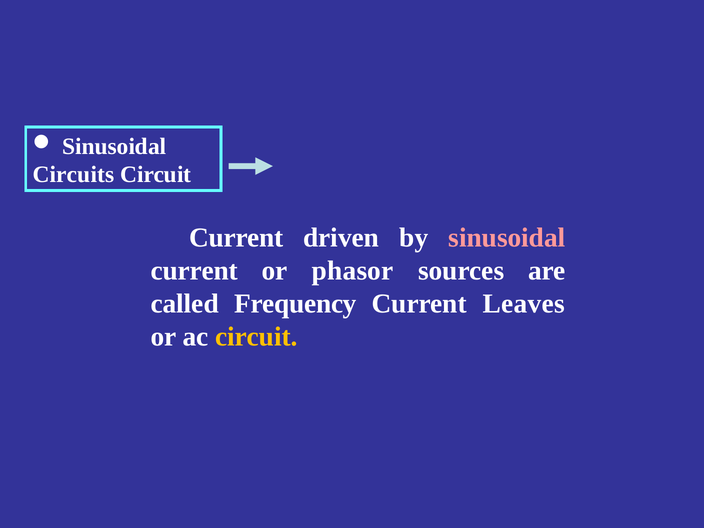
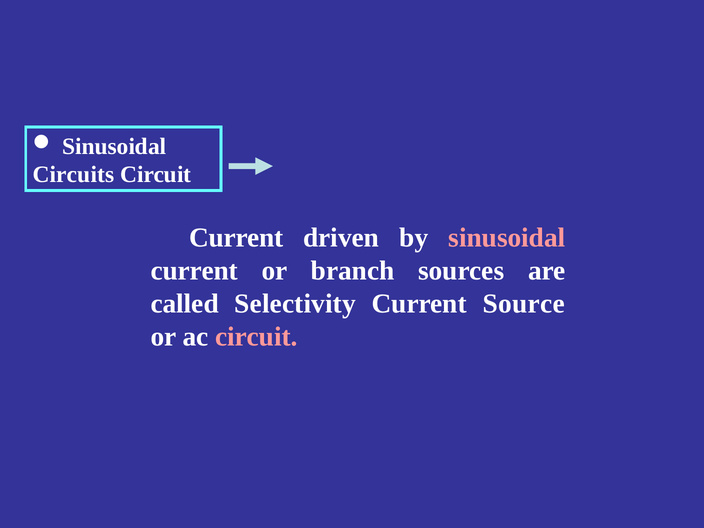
phasor: phasor -> branch (353, 271)
Frequency: Frequency -> Selectivity (295, 304)
Leaves: Leaves -> Source (524, 304)
circuit colour: yellow -> pink (256, 337)
